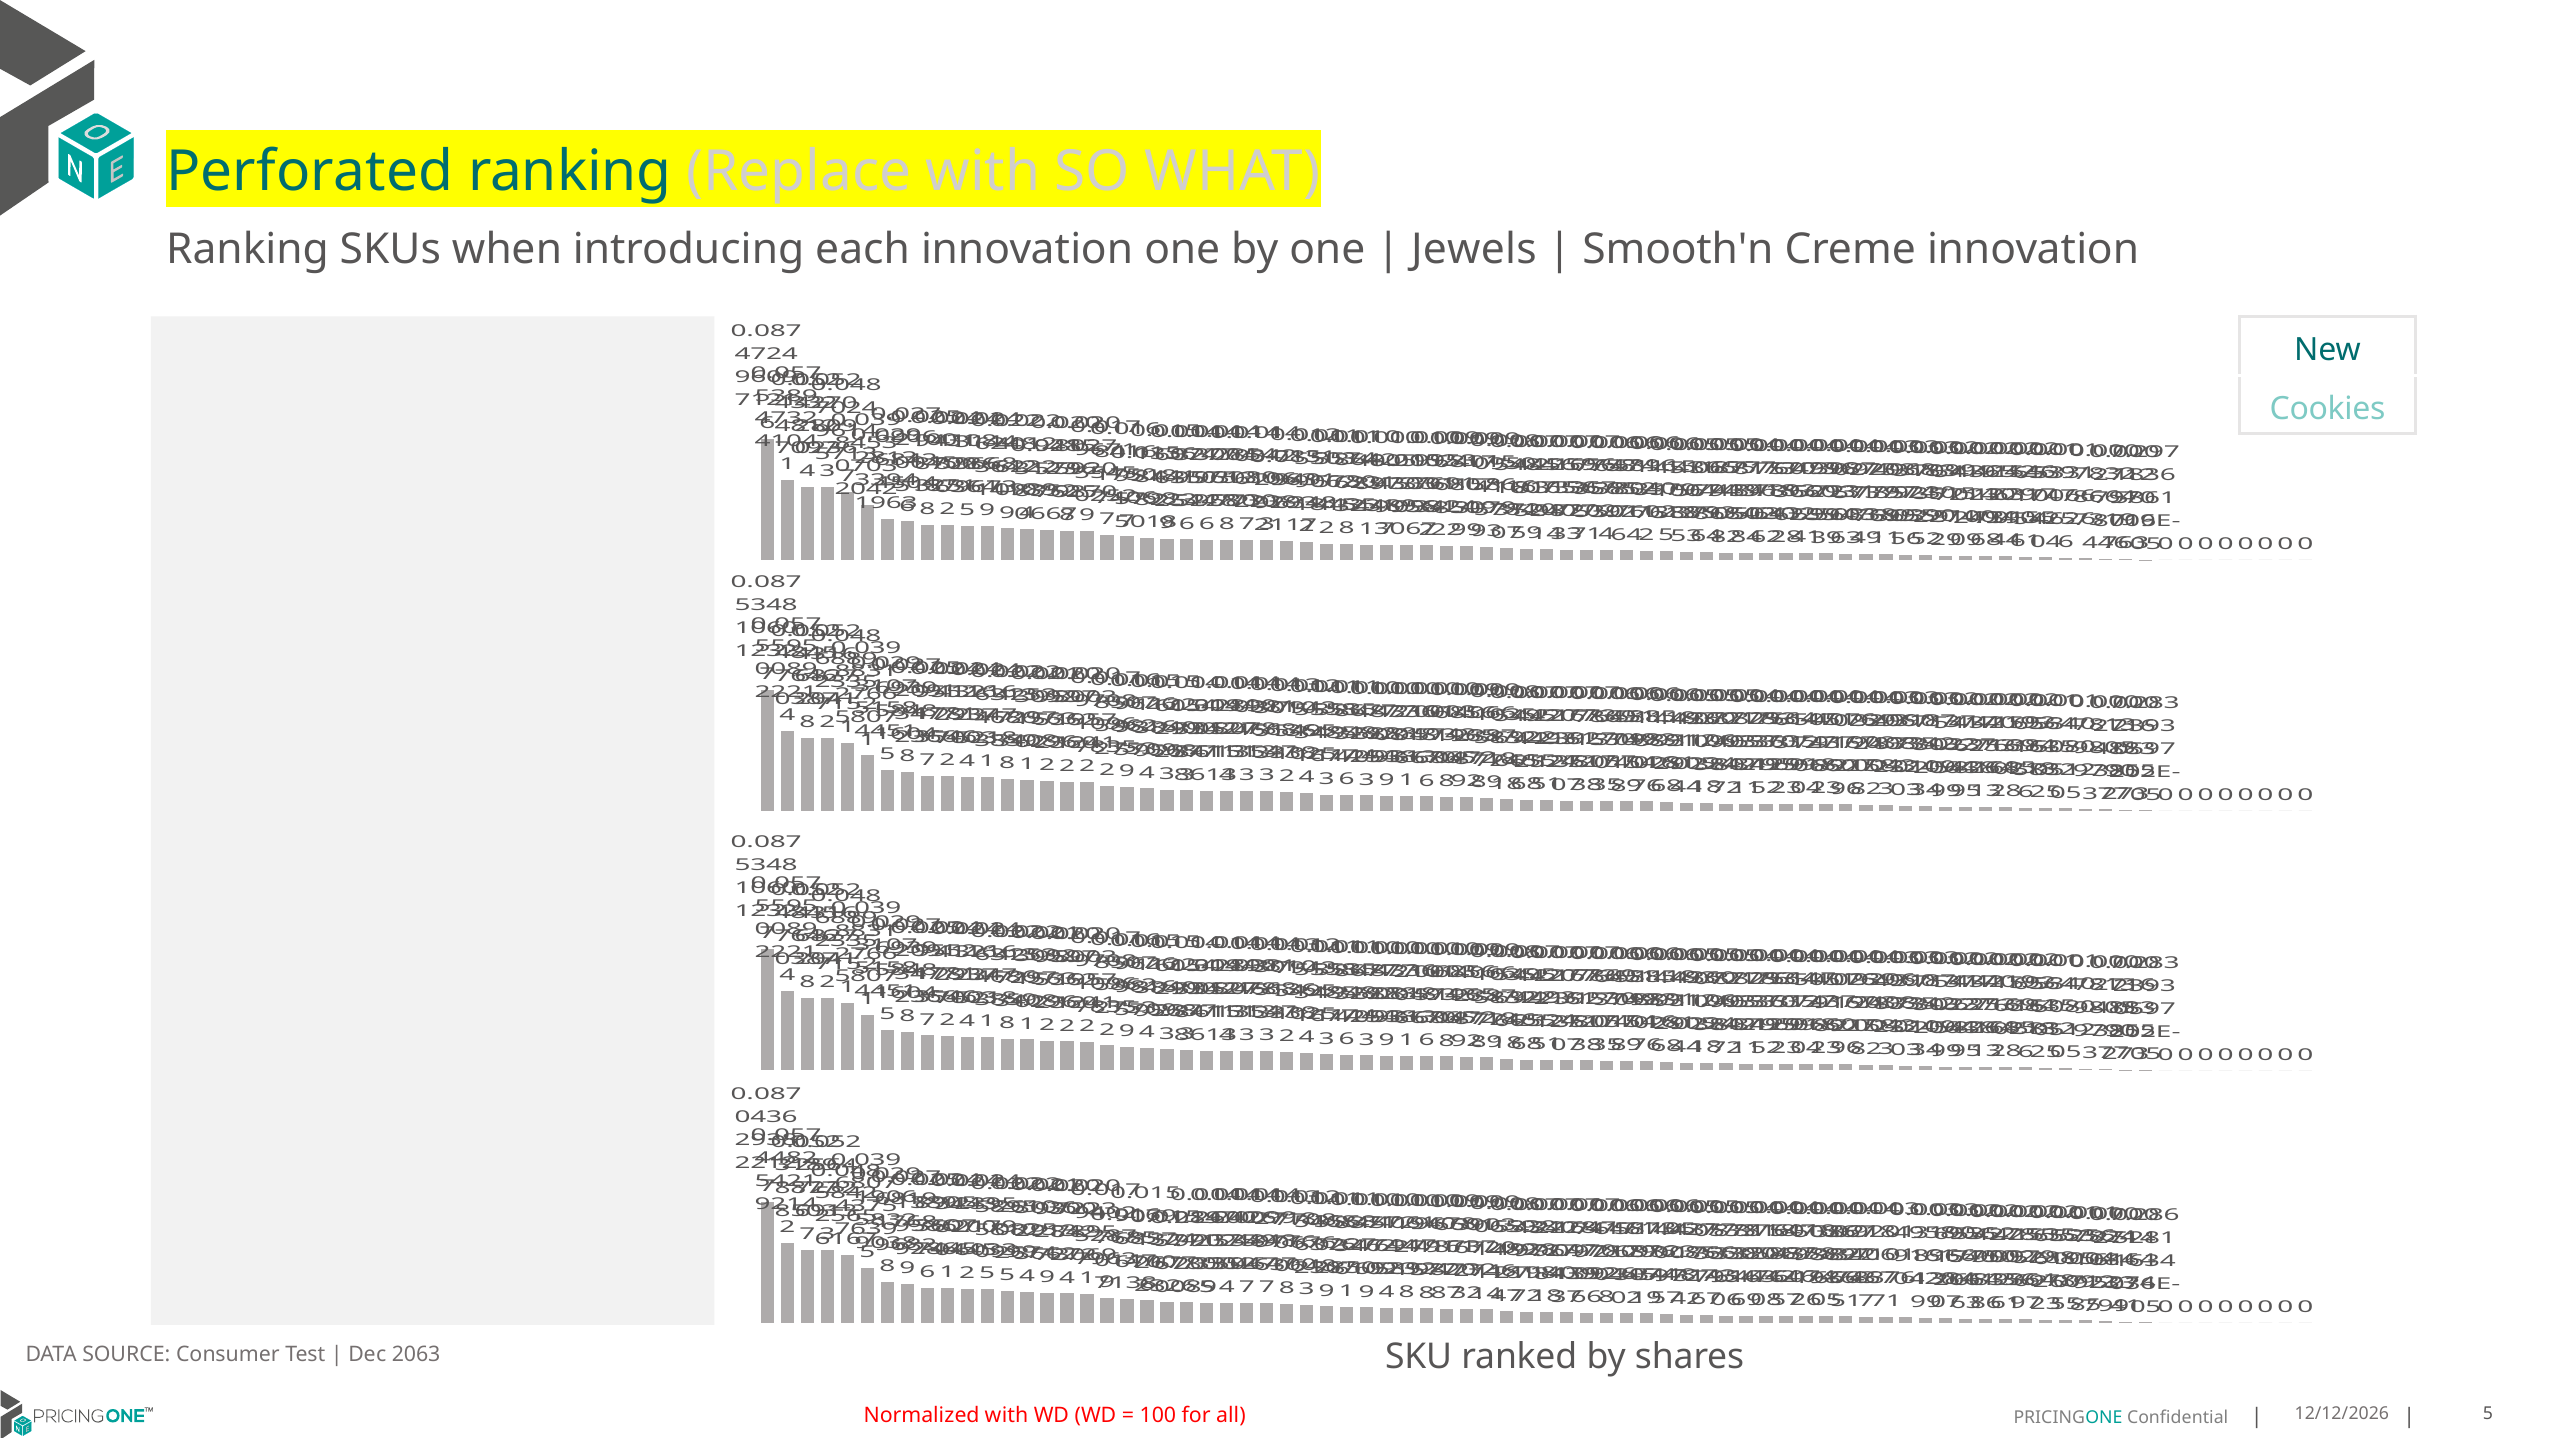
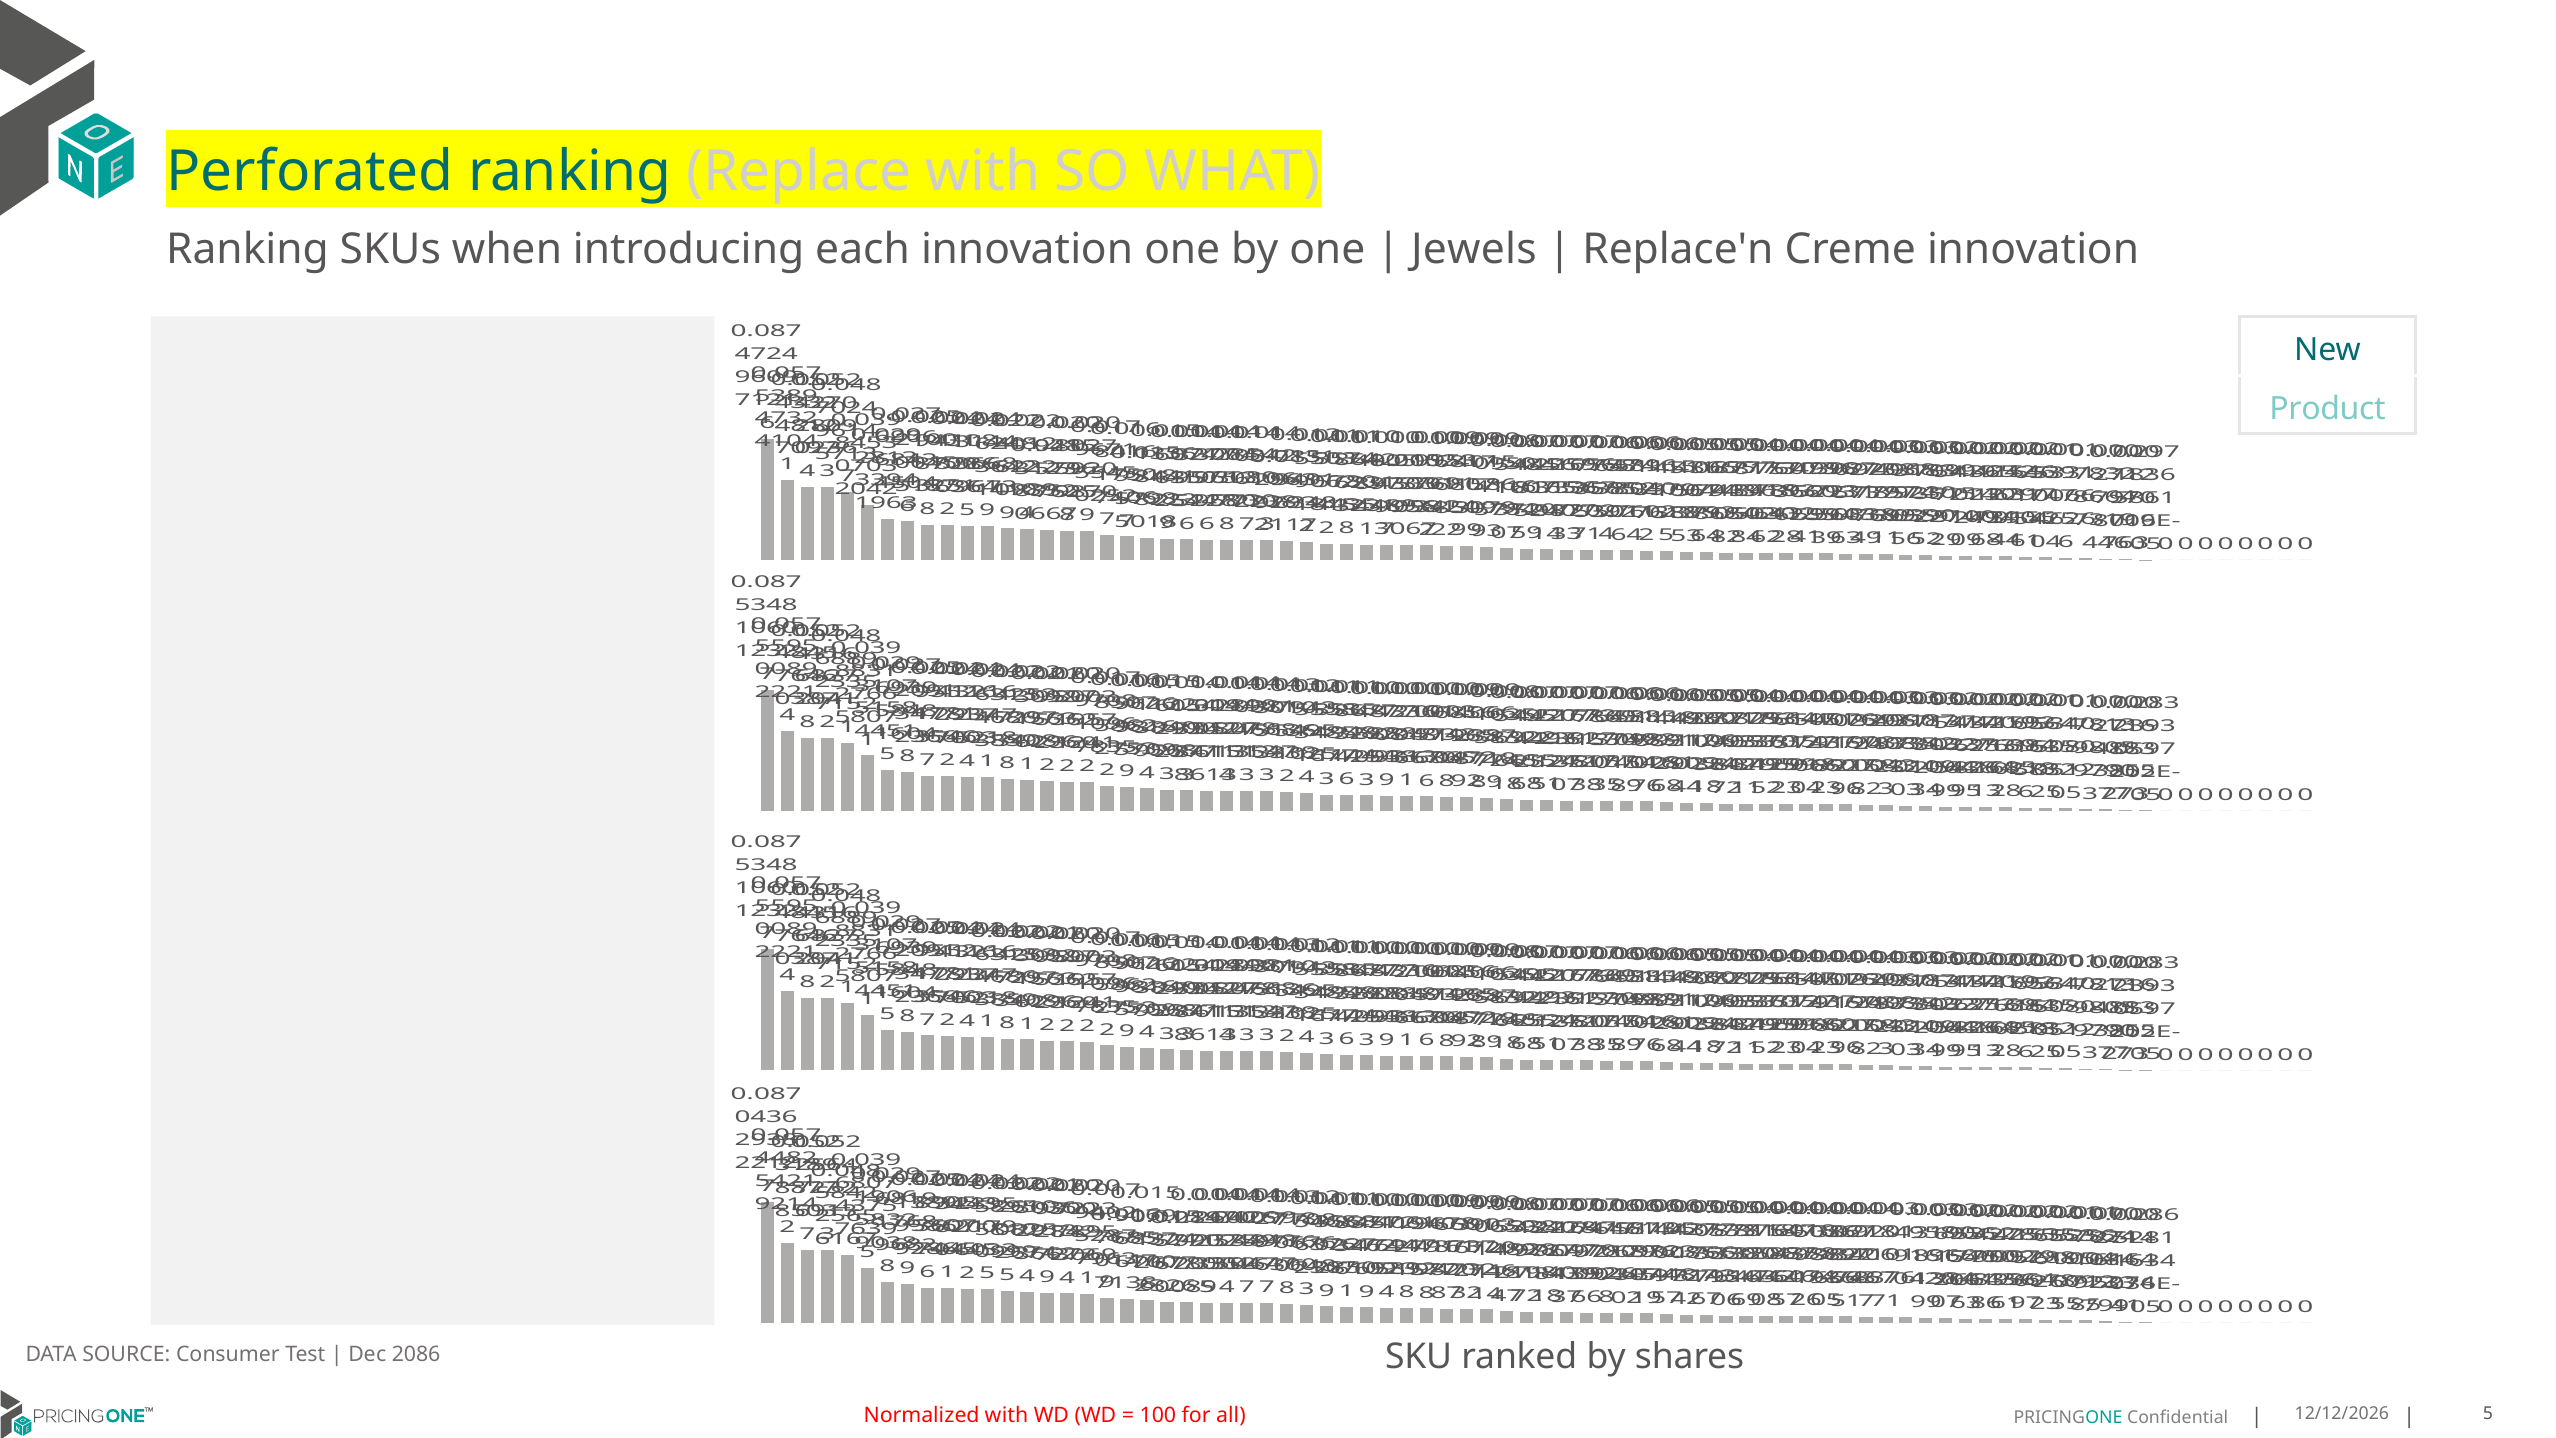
Smooth'n: Smooth'n -> Replace'n (1678, 249)
Cookies: Cookies -> Product (2328, 409)
2063: 2063 -> 2086 (416, 1354)
